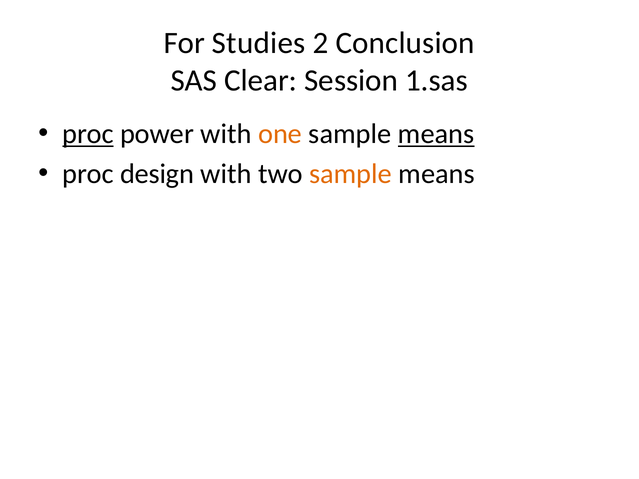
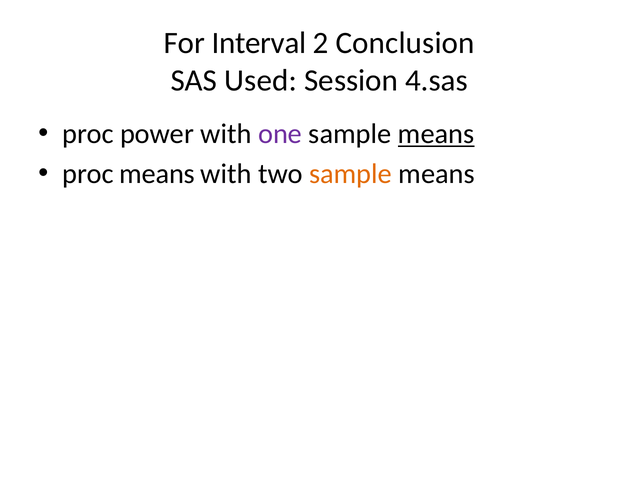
Studies: Studies -> Interval (259, 43)
Clear: Clear -> Used (261, 80)
1.sas: 1.sas -> 4.sas (436, 80)
proc underline: present -> none (88, 134)
one colour: orange -> purple (280, 134)
proc design: design -> means (157, 174)
